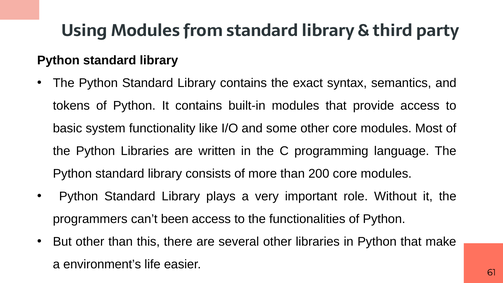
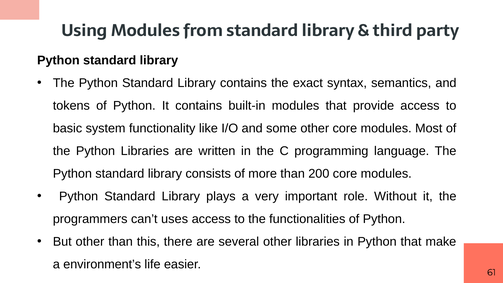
been: been -> uses (175, 219)
